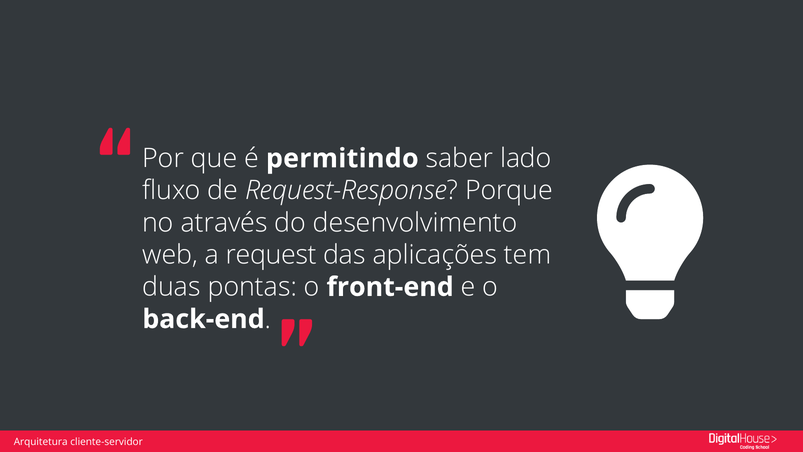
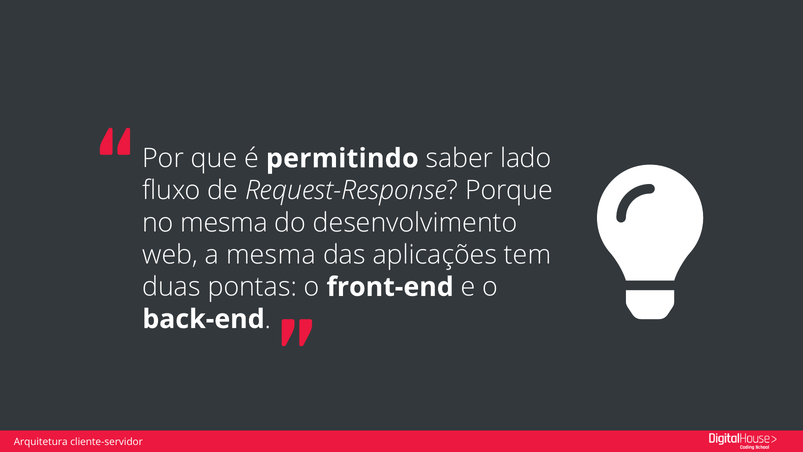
no através: através -> mesma (224, 223)
a request: request -> mesma (271, 255)
